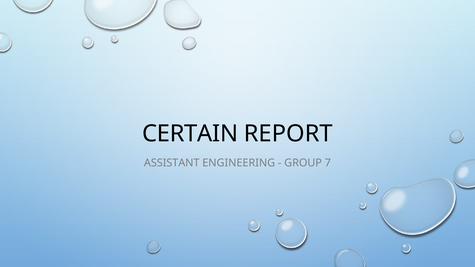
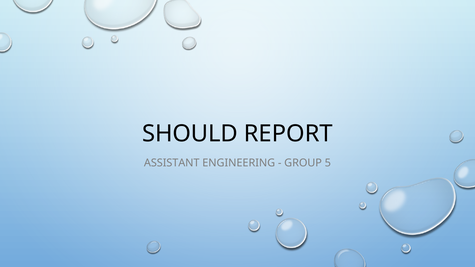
CERTAIN: CERTAIN -> SHOULD (190, 134)
7: 7 -> 5 (328, 163)
